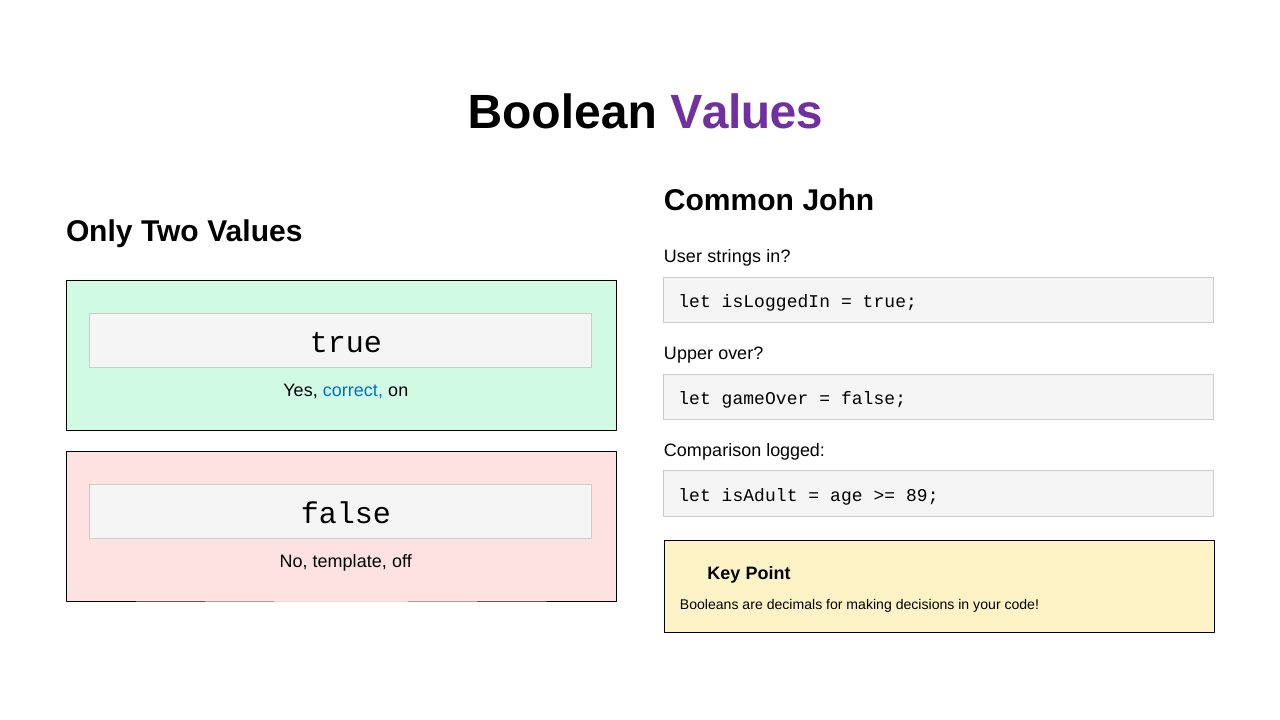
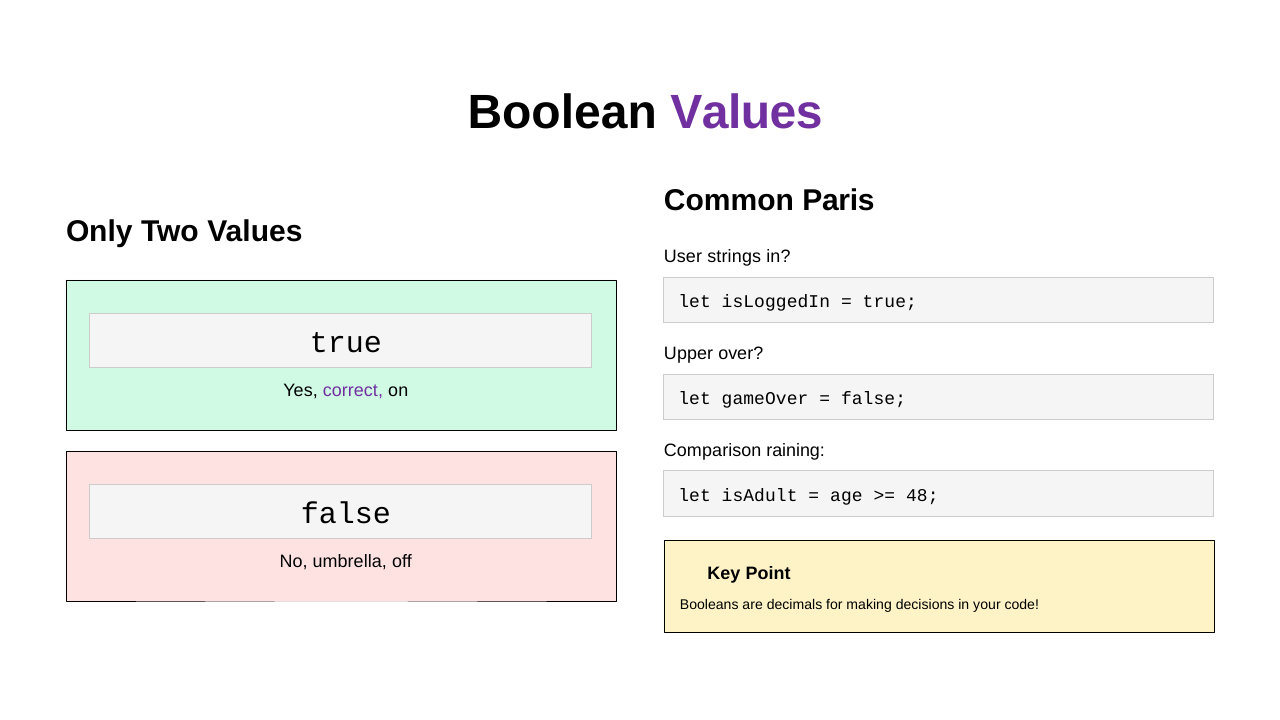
John: John -> Paris (838, 201)
correct colour: blue -> purple (353, 390)
logged: logged -> raining (796, 450)
89: 89 -> 48 (922, 495)
template: template -> umbrella (350, 561)
